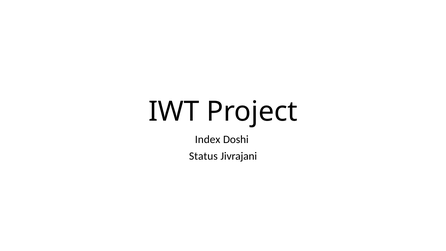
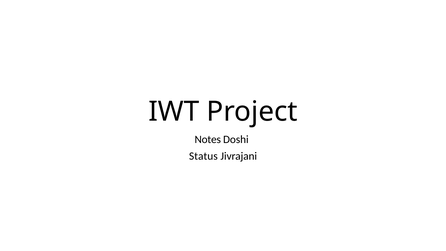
Index: Index -> Notes (208, 139)
